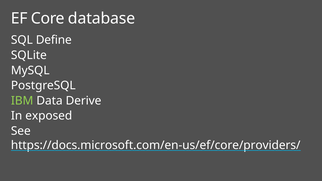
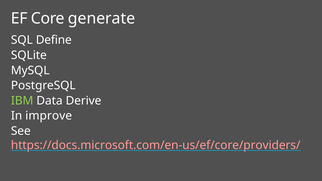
database: database -> generate (102, 18)
exposed: exposed -> improve (49, 116)
https://docs.microsoft.com/en-us/ef/core/providers/ colour: white -> pink (156, 145)
